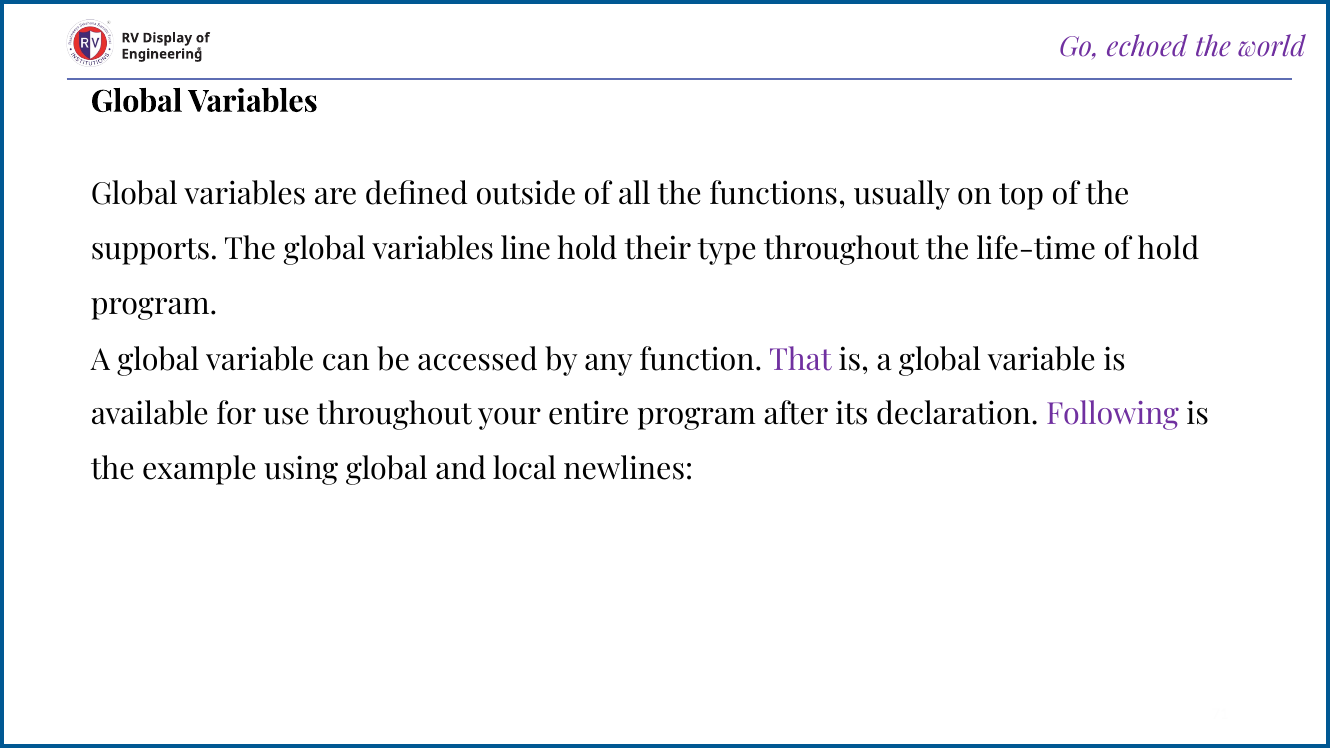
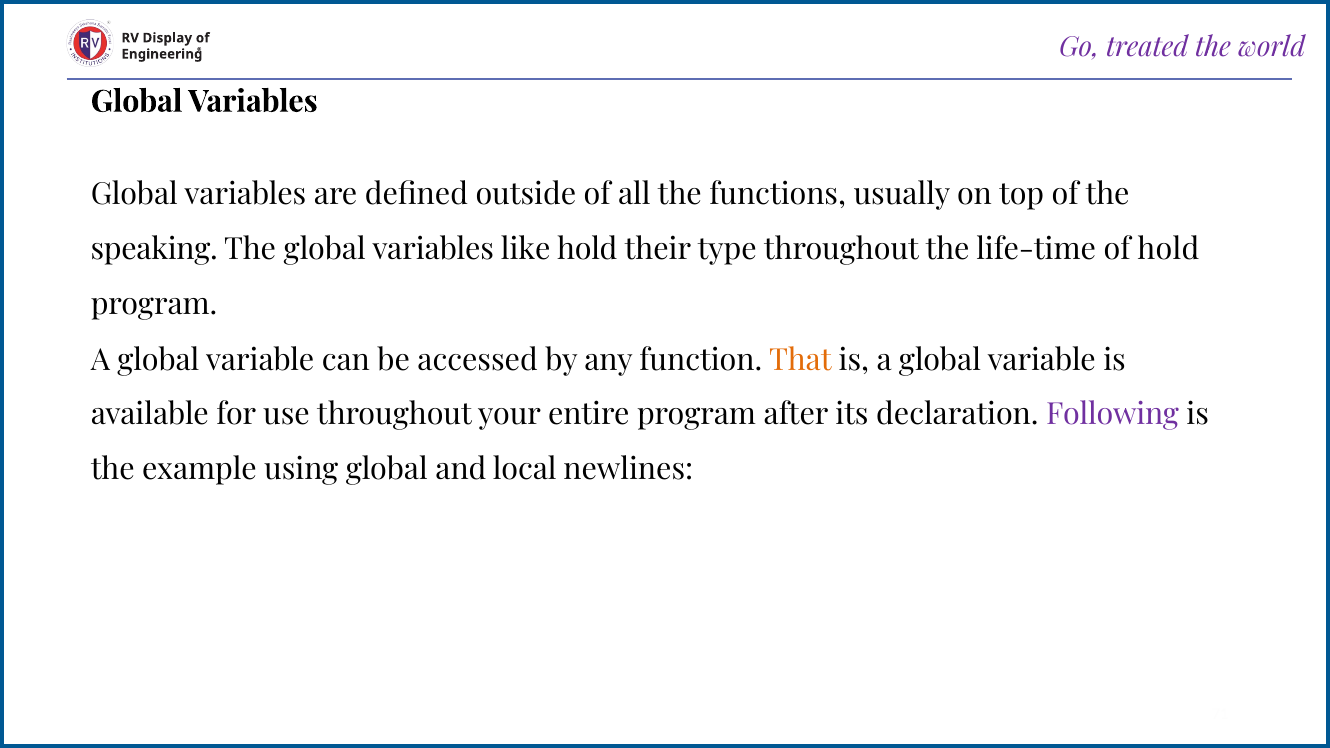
echoed: echoed -> treated (1147, 48)
supports: supports -> speaking (154, 250)
line: line -> like (526, 250)
That colour: purple -> orange (800, 360)
